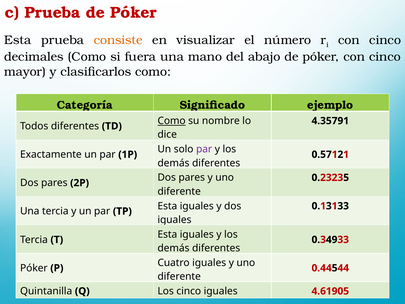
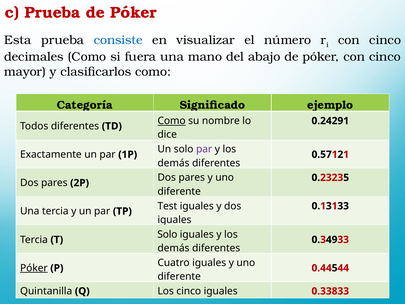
consiste colour: orange -> blue (118, 40)
4.35791: 4.35791 -> 0.24291 (330, 121)
Esta: Esta -> Test (167, 206)
Esta: Esta -> Solo (167, 234)
Póker underline: none -> present (34, 268)
4.61905: 4.61905 -> 0.33833 (330, 291)
